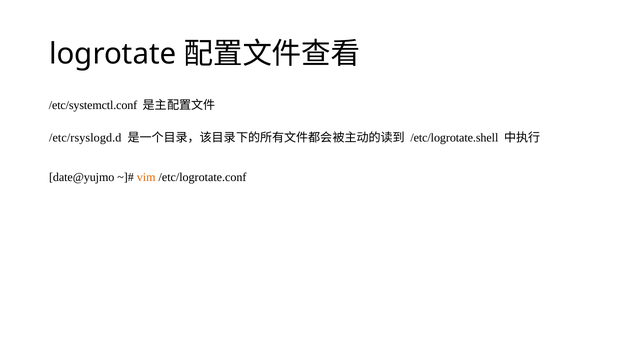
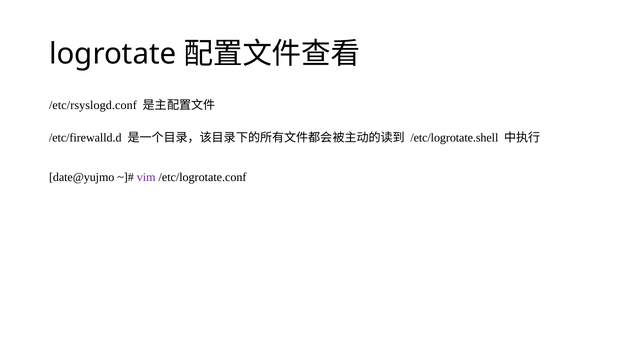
/etc/systemctl.conf: /etc/systemctl.conf -> /etc/rsyslogd.conf (93, 105)
/etc/rsyslogd.d: /etc/rsyslogd.d -> /etc/firewalld.d (85, 138)
vim colour: orange -> purple (146, 177)
